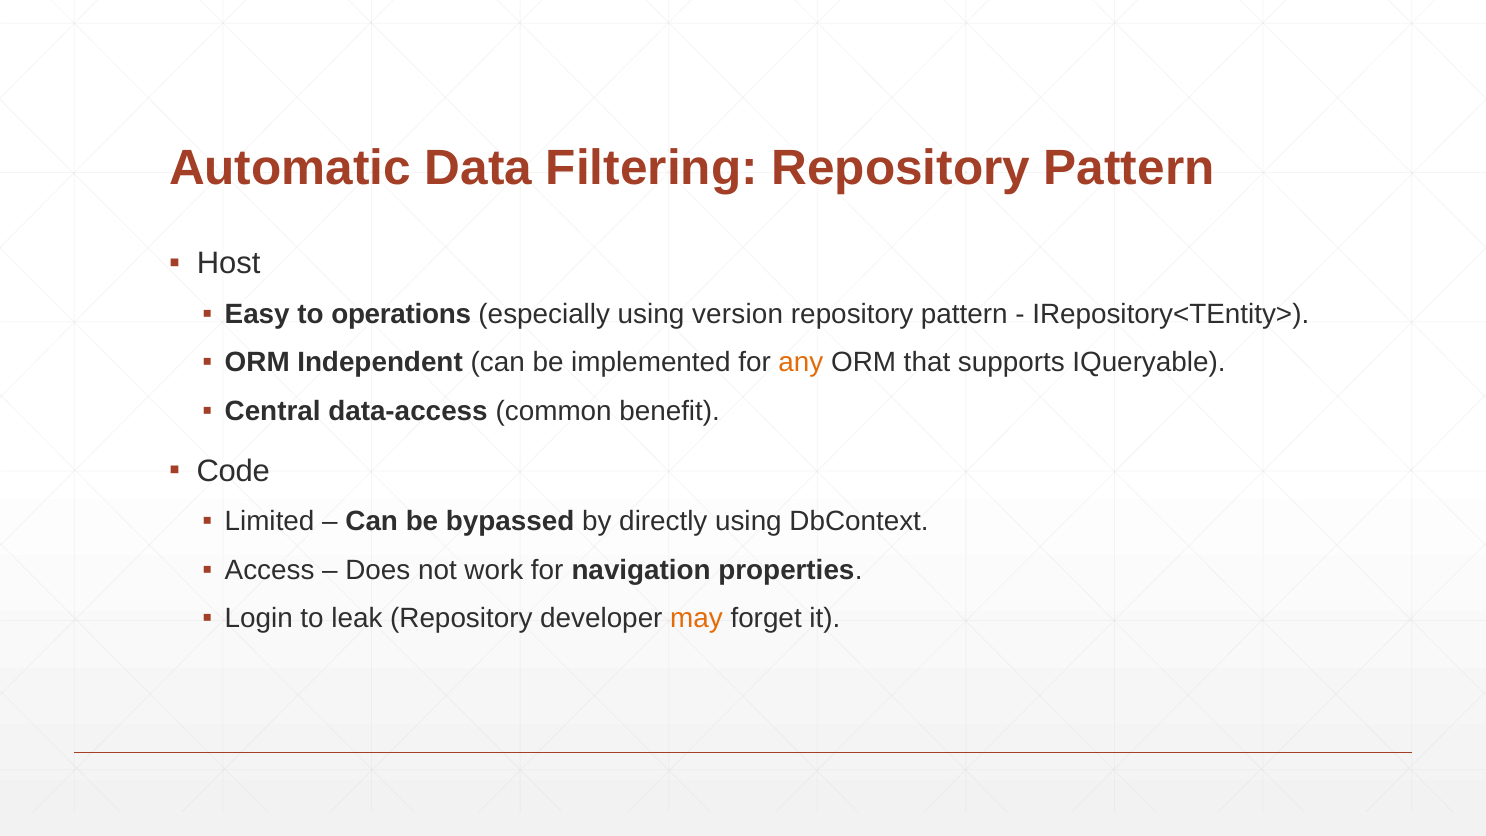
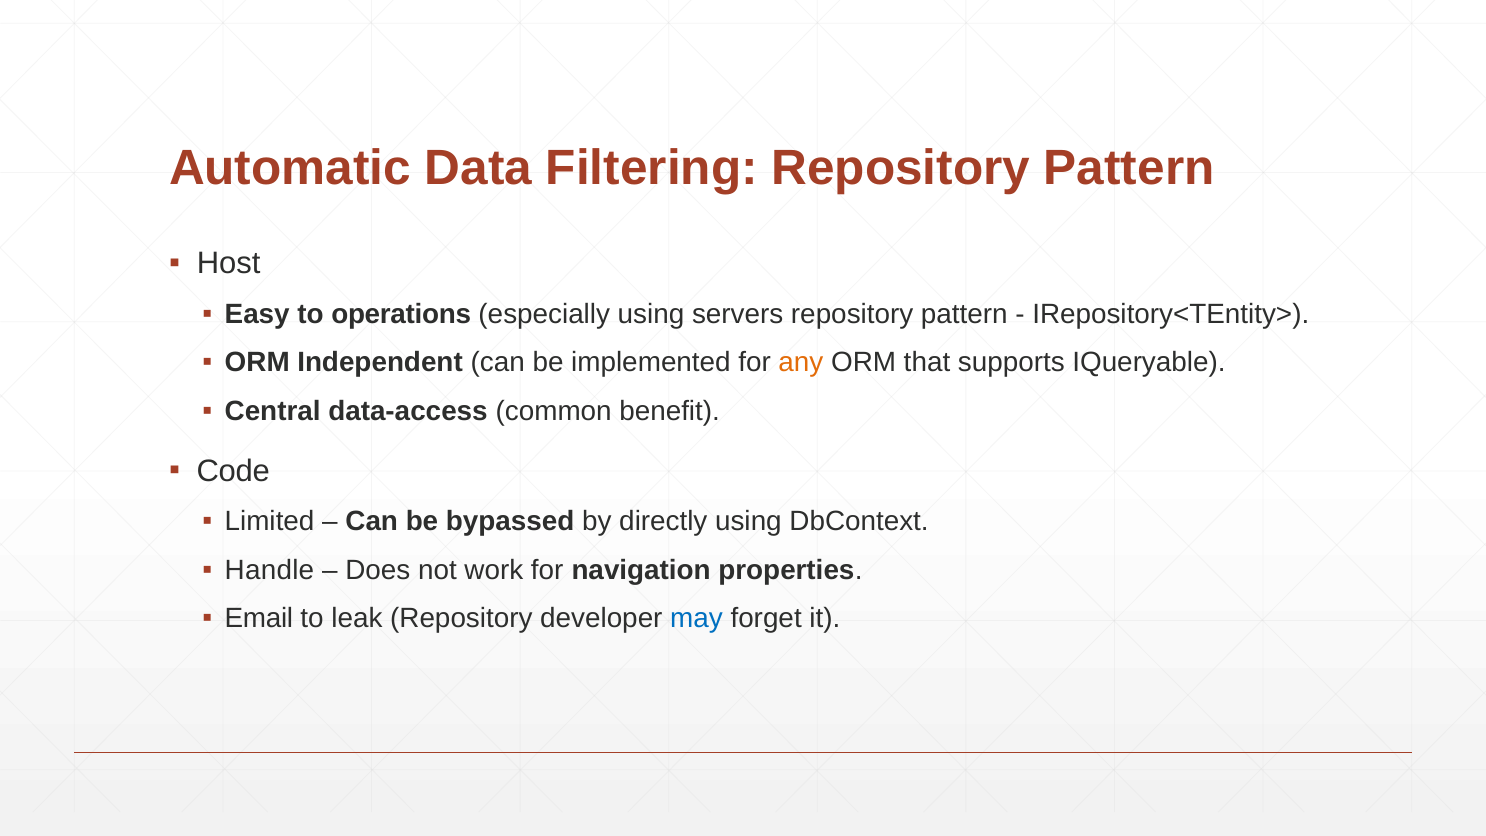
version: version -> servers (738, 314)
Access: Access -> Handle (269, 570)
Login: Login -> Email (259, 619)
may colour: orange -> blue (697, 619)
